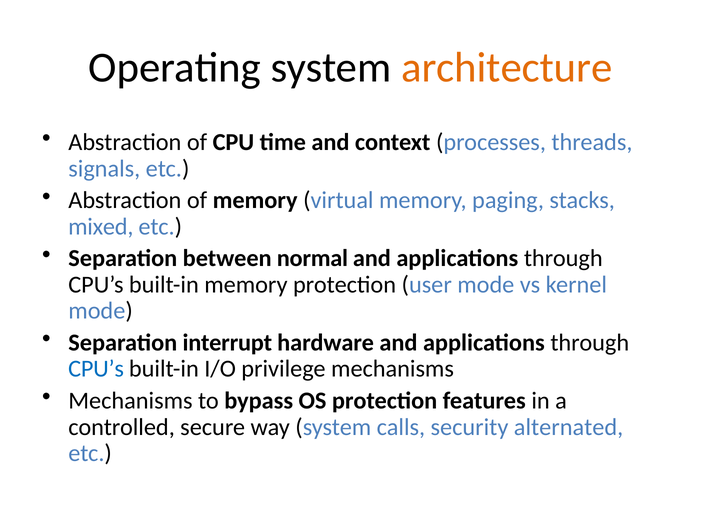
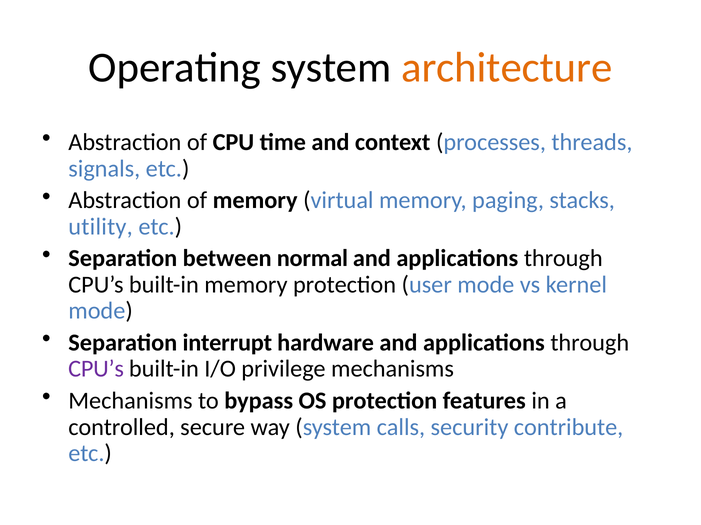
mixed: mixed -> utility (101, 227)
CPU’s colour: blue -> purple (96, 369)
alternated: alternated -> contribute (569, 428)
